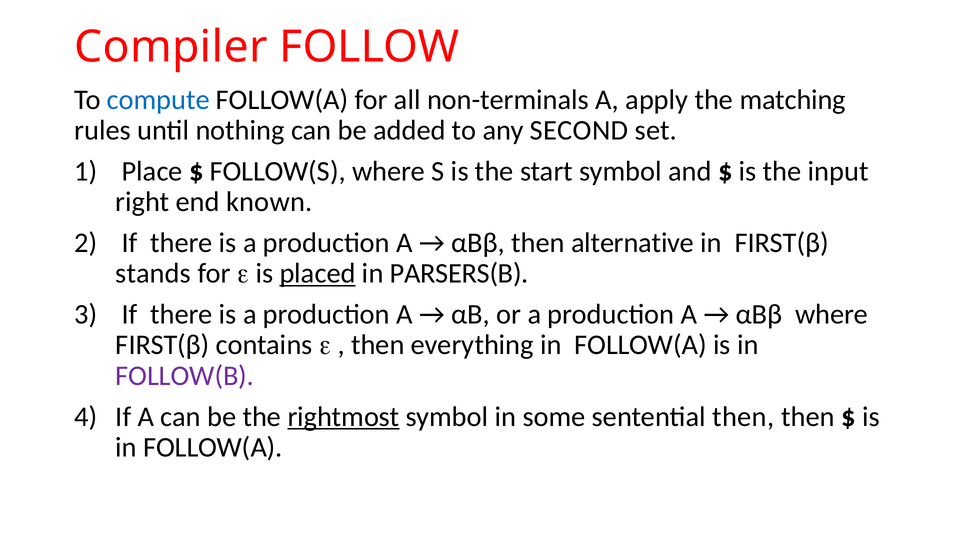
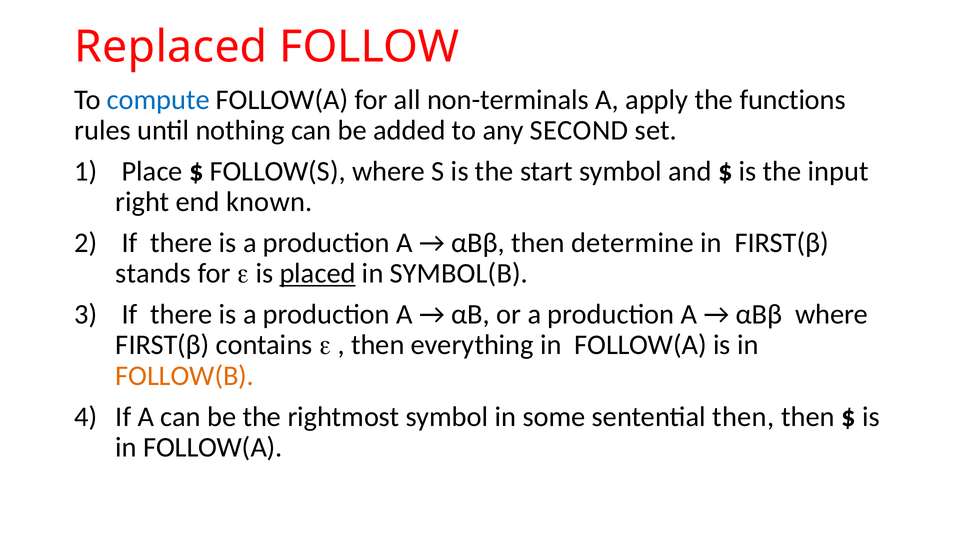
Compiler: Compiler -> Replaced (171, 47)
matching: matching -> functions (793, 100)
alternative: alternative -> determine (632, 243)
PARSERS(B: PARSERS(B -> SYMBOL(B (459, 274)
FOLLOW(B colour: purple -> orange (185, 376)
rightmost underline: present -> none (344, 417)
